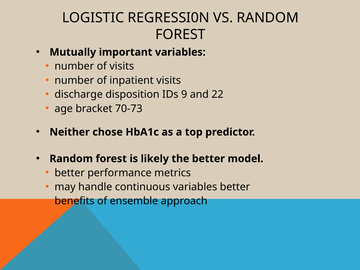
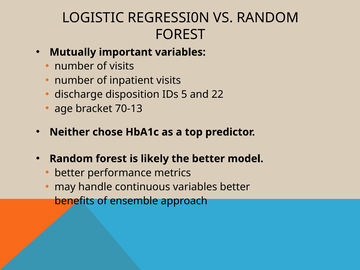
9: 9 -> 5 (184, 94)
70-73: 70-73 -> 70-13 (129, 109)
